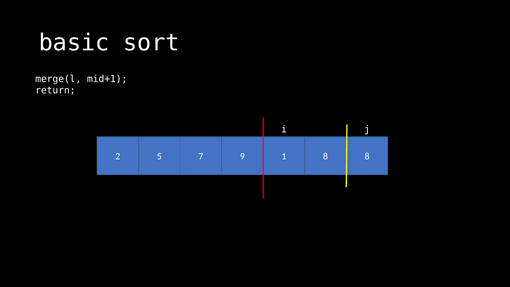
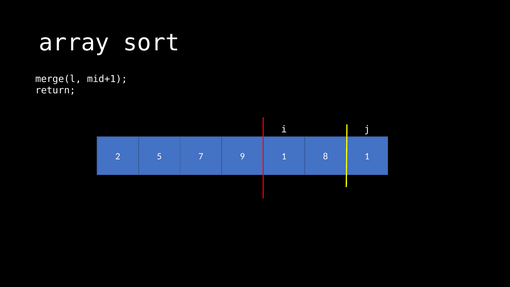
basic: basic -> array (74, 43)
8 8: 8 -> 1 (367, 156)
